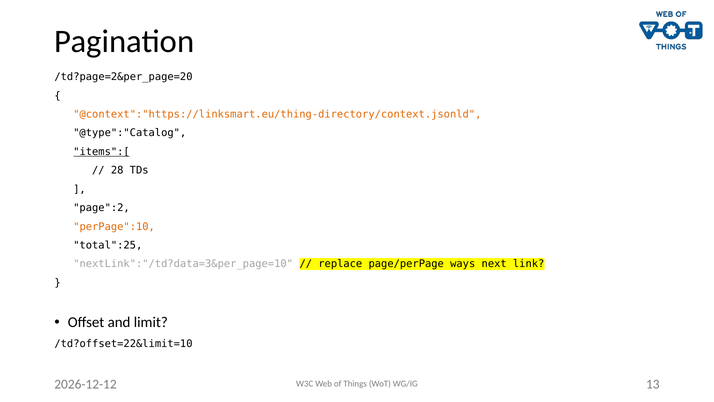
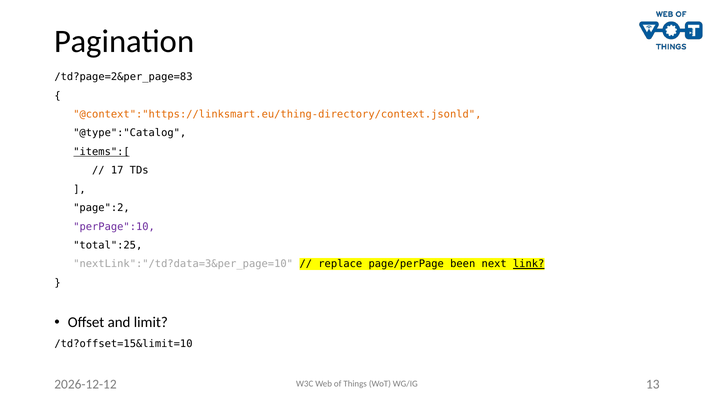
/td?page=2&per_page=20: /td?page=2&per_page=20 -> /td?page=2&per_page=83 (123, 77)
28: 28 -> 17 (117, 170)
perPage":10 colour: orange -> purple (114, 226)
ways: ways -> been (463, 264)
link underline: none -> present (529, 264)
/td?offset=22&limit=10: /td?offset=22&limit=10 -> /td?offset=15&limit=10 (123, 343)
